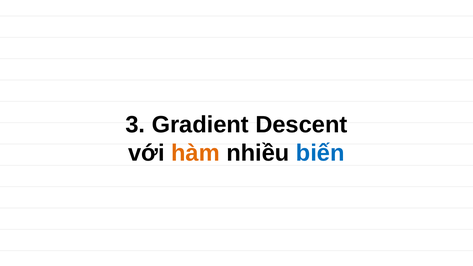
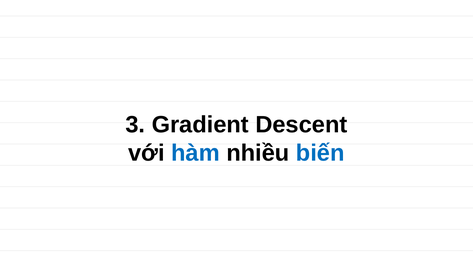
hàm colour: orange -> blue (196, 153)
